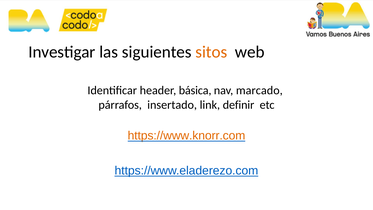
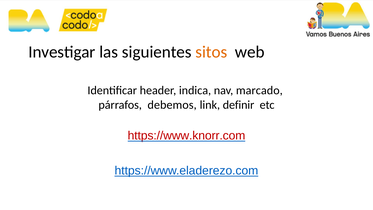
básica: básica -> indica (195, 90)
insertado: insertado -> debemos (172, 105)
https://www.knorr.com colour: orange -> red (187, 136)
